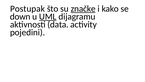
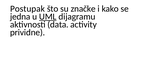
značke underline: present -> none (83, 9)
down: down -> jedna (20, 17)
pojedini: pojedini -> prividne (28, 32)
